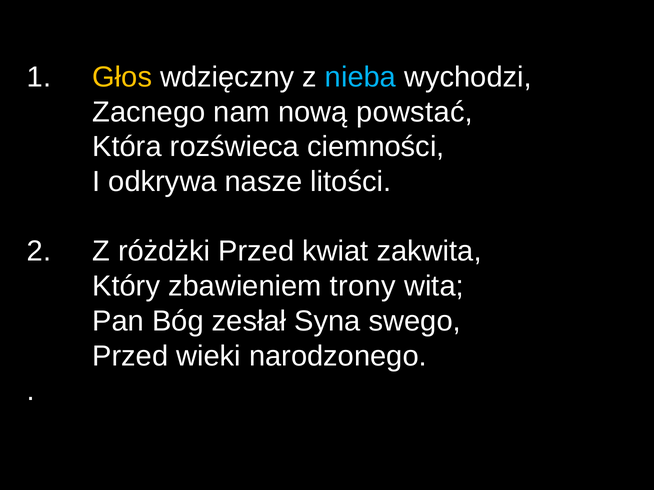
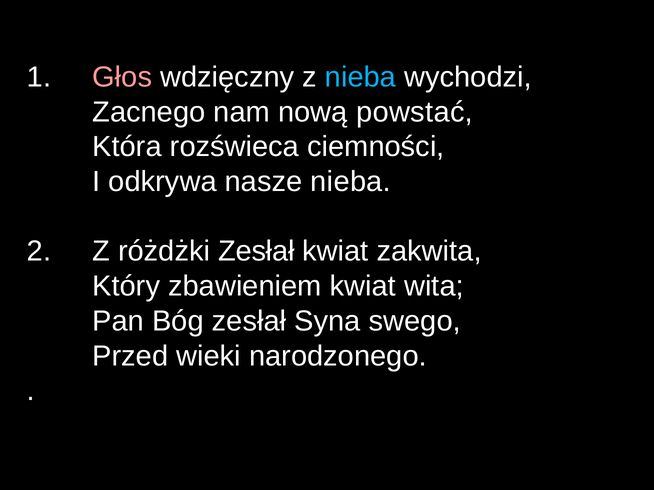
Głos colour: yellow -> pink (122, 77)
nasze litości: litości -> nieba (351, 182)
różdżki Przed: Przed -> Zesłał (256, 252)
zbawieniem trony: trony -> kwiat (363, 287)
